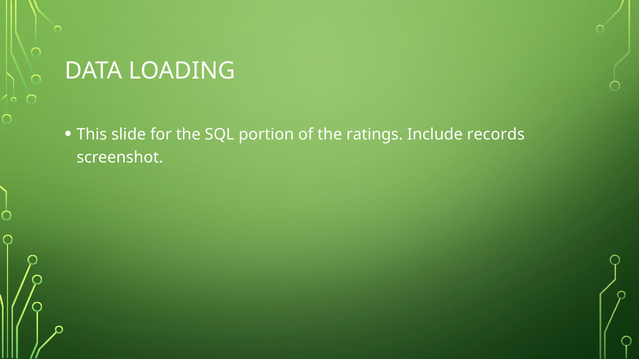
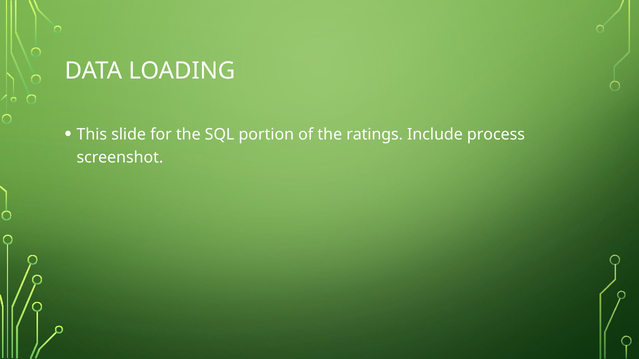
records: records -> process (496, 135)
